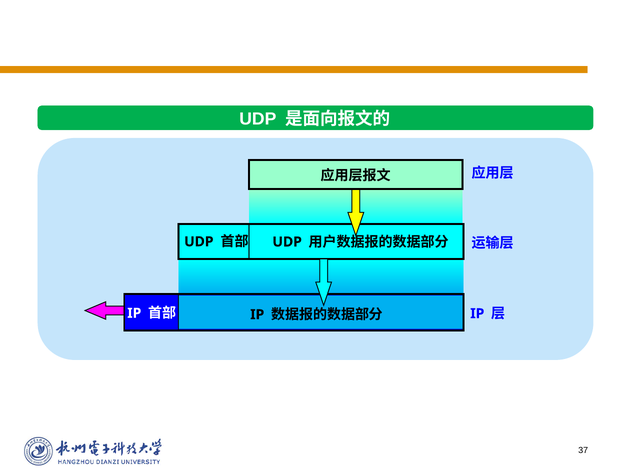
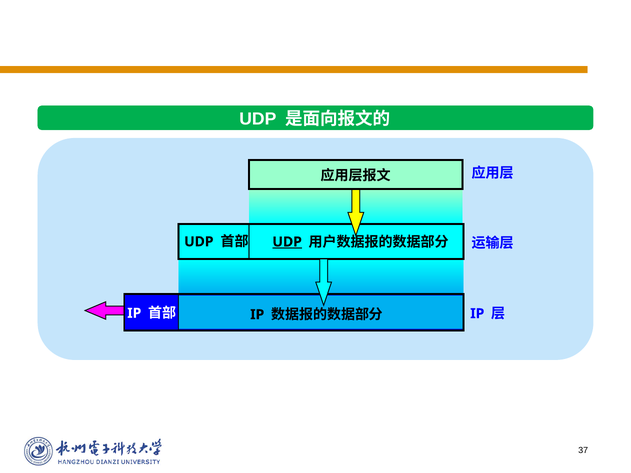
UDP underline: none -> present (287, 242)
